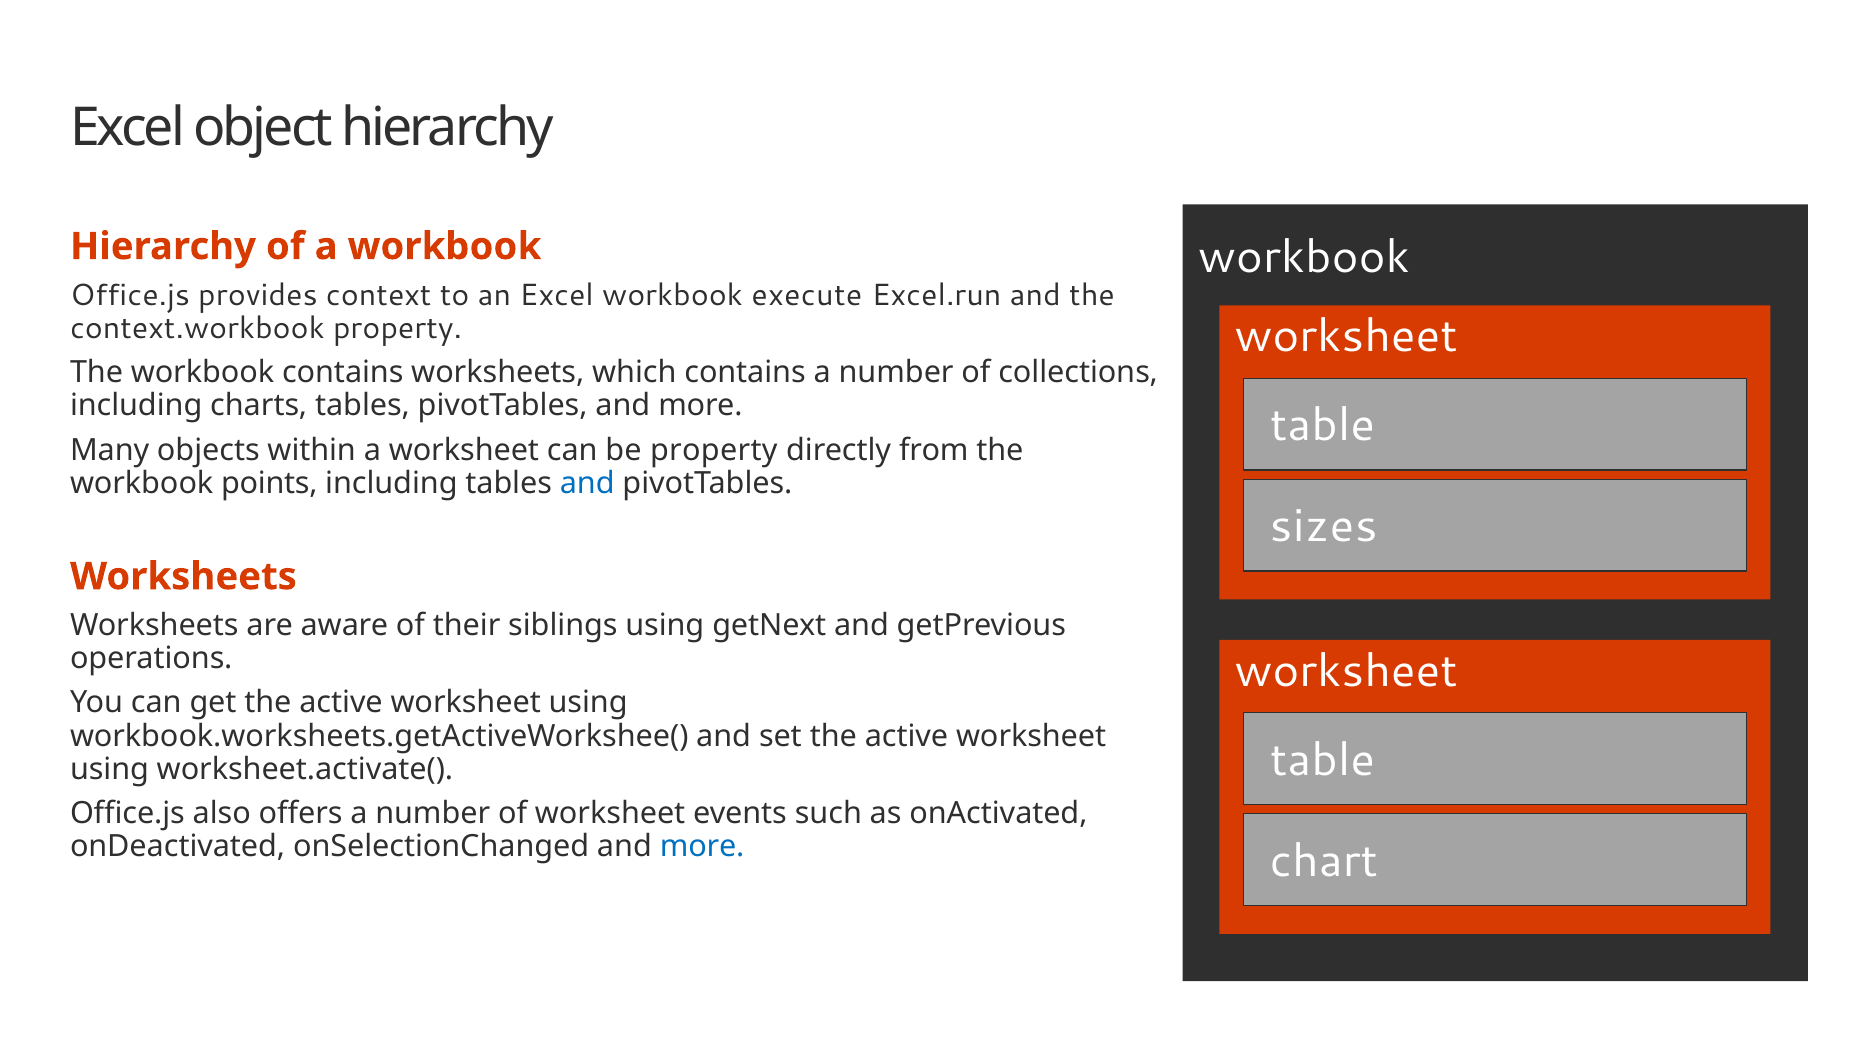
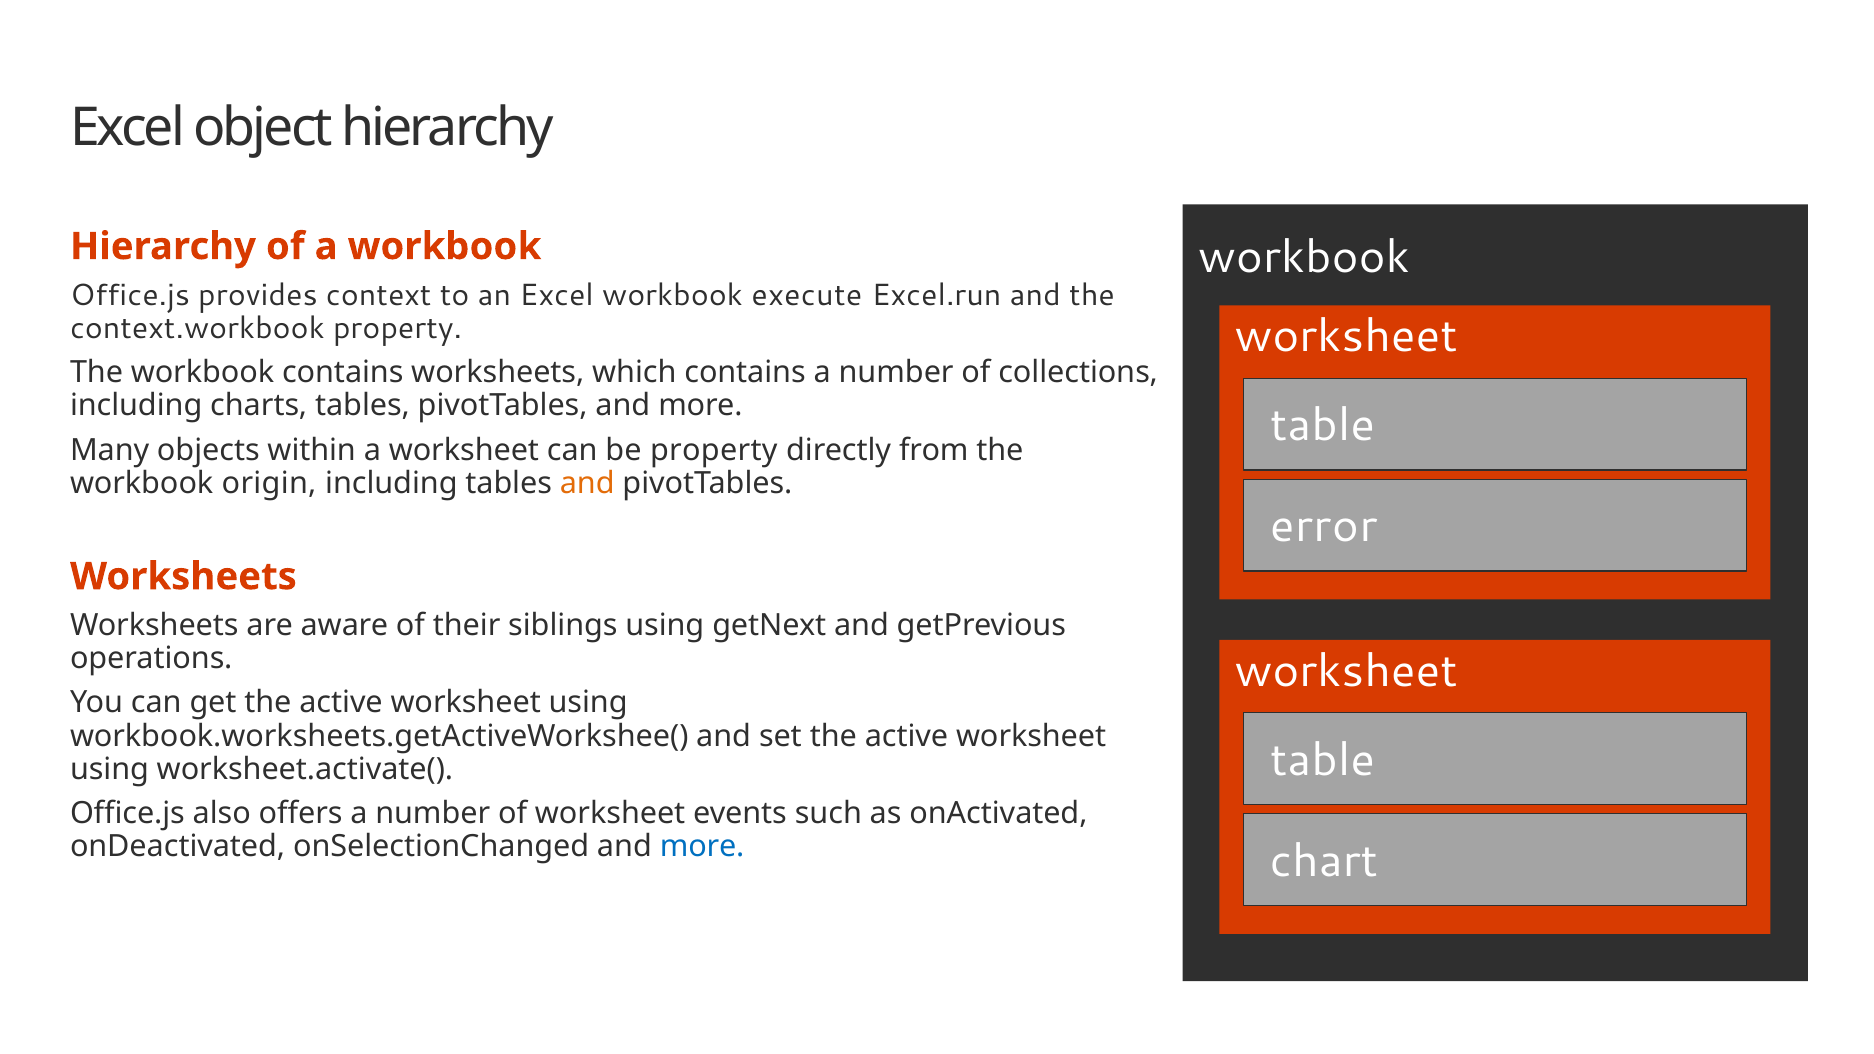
points: points -> origin (269, 483)
and colour: blue -> orange (587, 483)
sizes: sizes -> error (1324, 527)
